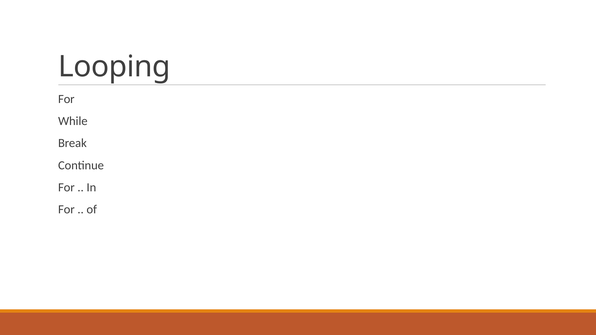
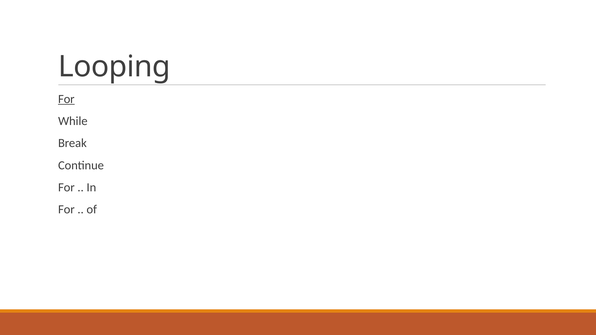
For underline: none -> present (66, 99)
